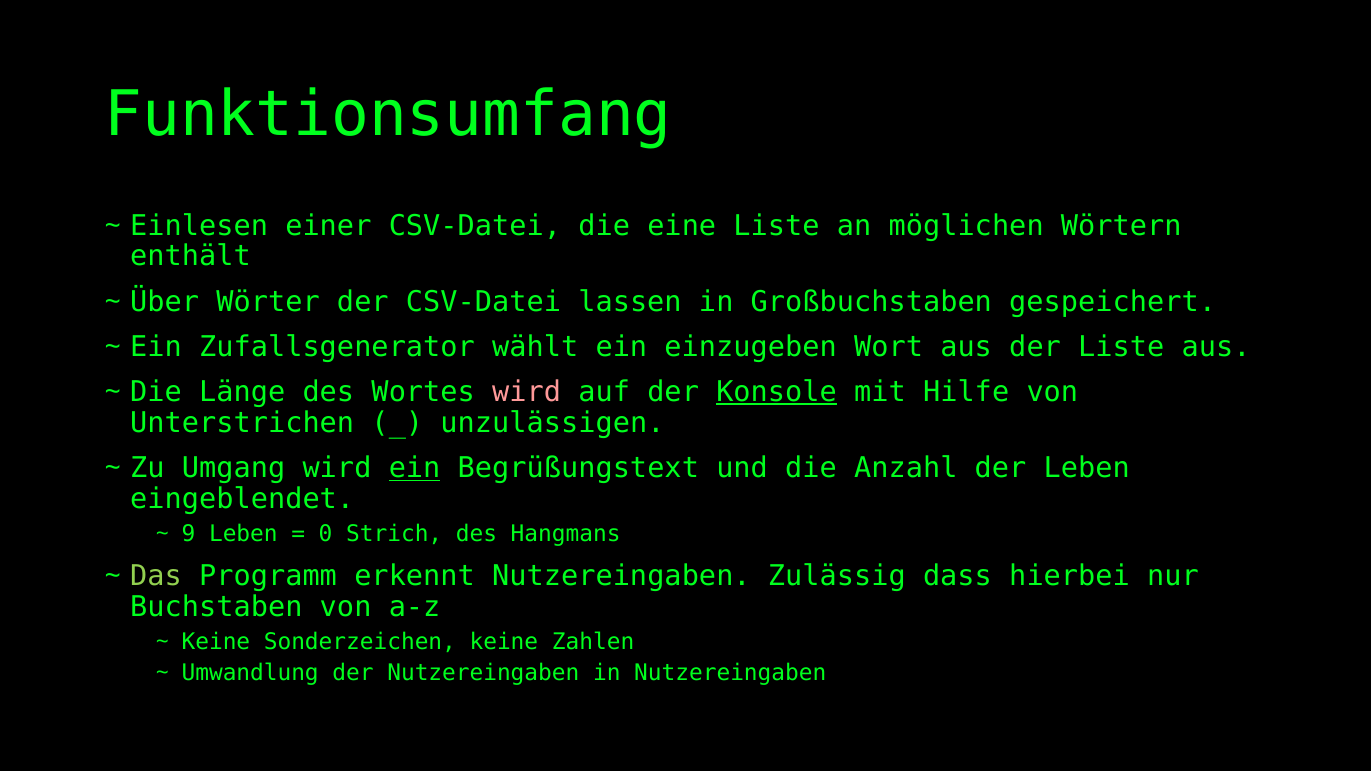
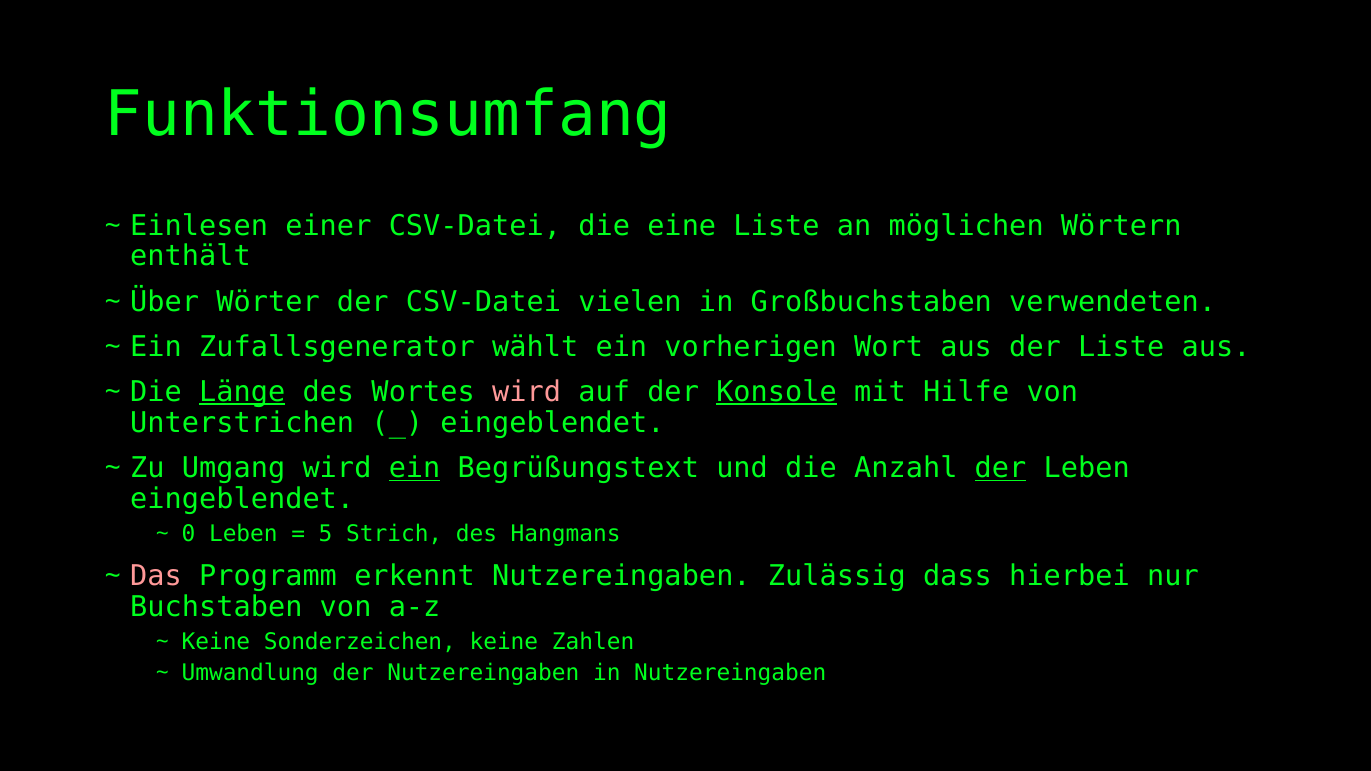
lassen: lassen -> vielen (630, 302)
gespeichert: gespeichert -> verwendeten (1113, 302)
einzugeben: einzugeben -> vorherigen (751, 347)
Länge underline: none -> present (242, 392)
unzulässigen: unzulässigen -> eingeblendet (552, 423)
der underline: none -> present (1001, 468)
9: 9 -> 0 (189, 534)
0: 0 -> 5 (326, 534)
Das colour: light green -> pink (156, 576)
